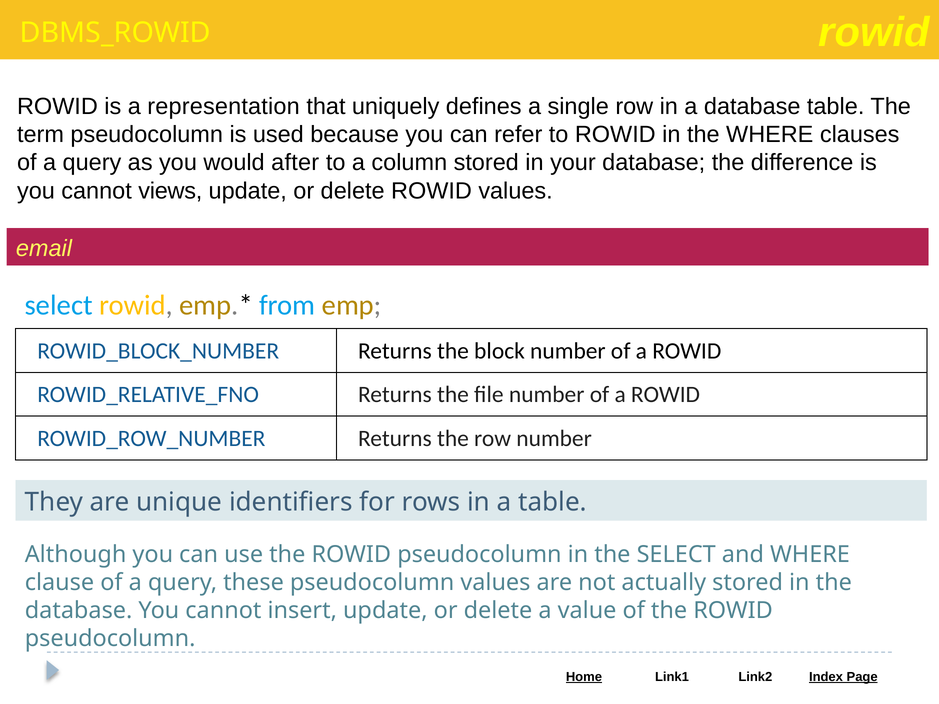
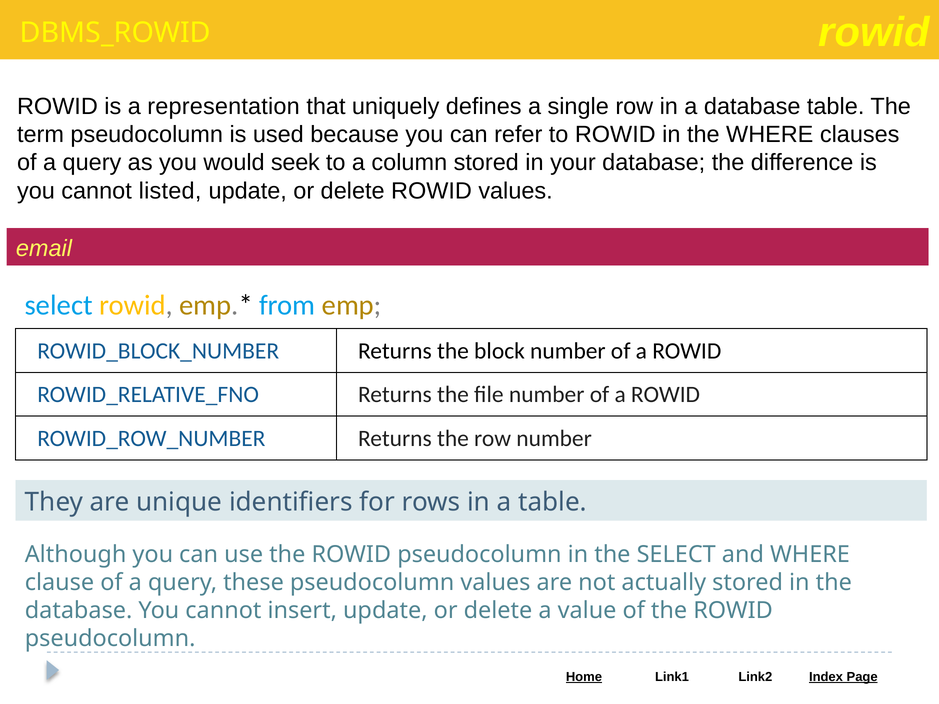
after: after -> seek (295, 163)
views: views -> listed (170, 191)
